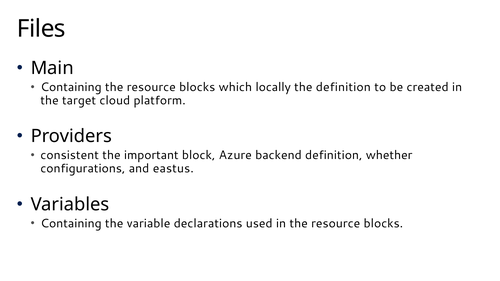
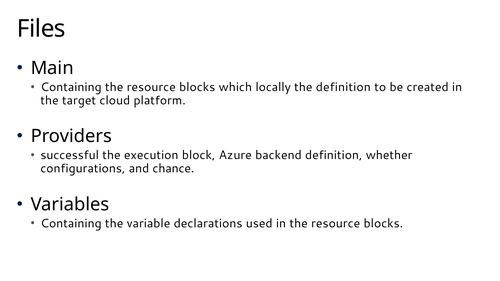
consistent: consistent -> successful (70, 155)
important: important -> execution (151, 155)
eastus: eastus -> chance (173, 169)
